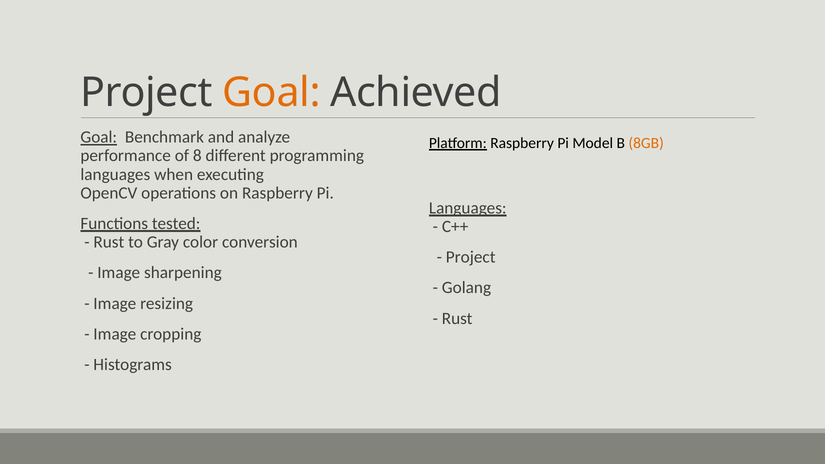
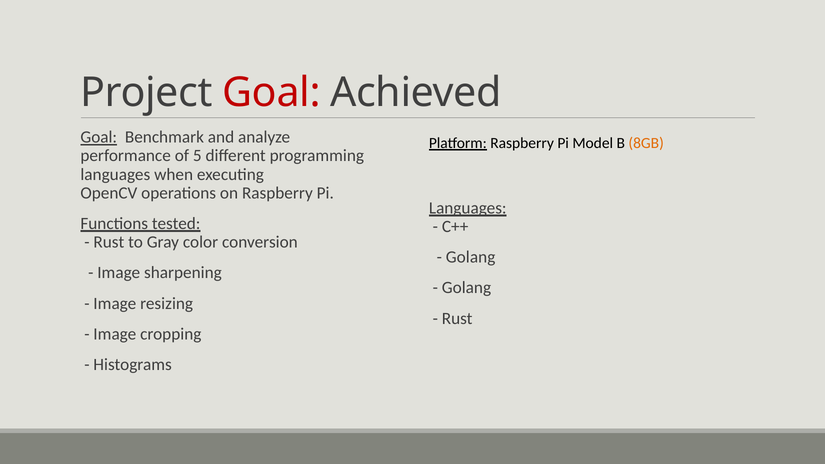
Goal colour: orange -> red (272, 92)
8: 8 -> 5 (197, 156)
Project: Project -> Golang (471, 257)
